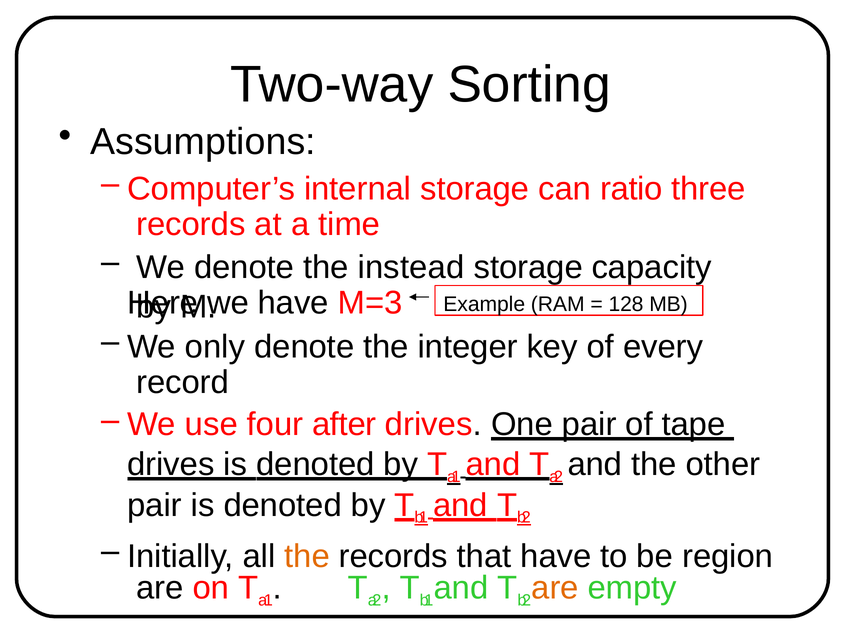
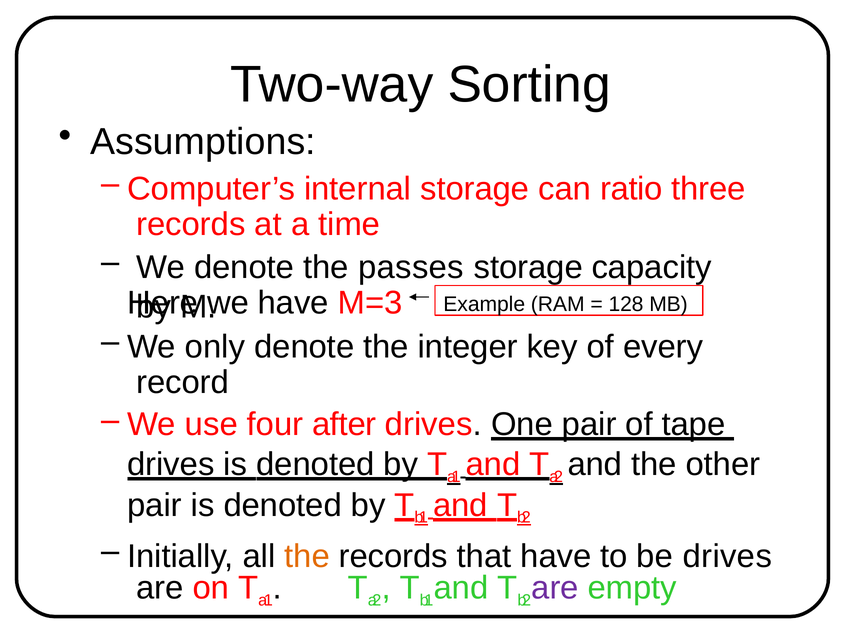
instead: instead -> passes (411, 267)
be region: region -> drives (727, 556)
are colour: orange -> purple (555, 588)
